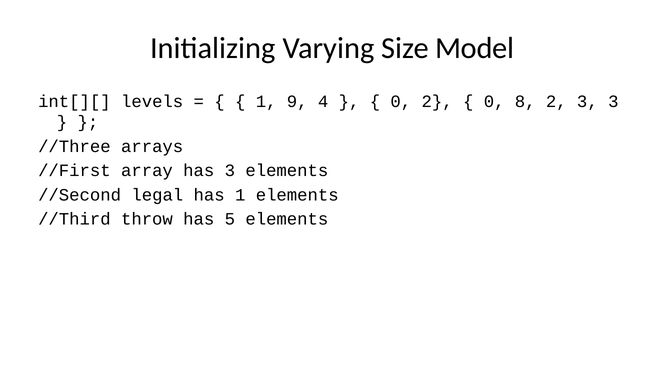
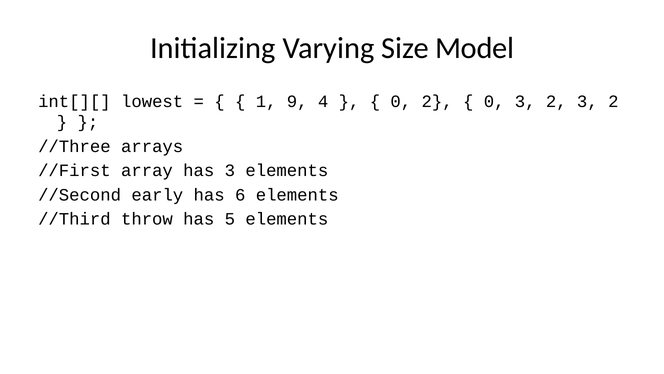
levels: levels -> lowest (152, 101)
0 8: 8 -> 3 (525, 101)
2 3 3: 3 -> 2 (613, 101)
legal: legal -> early (157, 195)
has 1: 1 -> 6 (240, 195)
